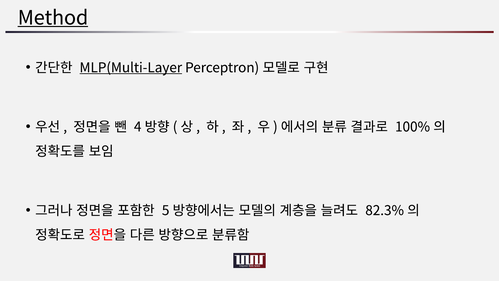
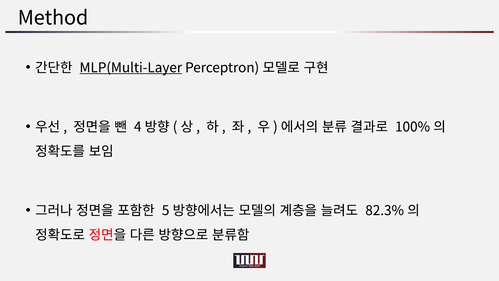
Method underline: present -> none (53, 18)
